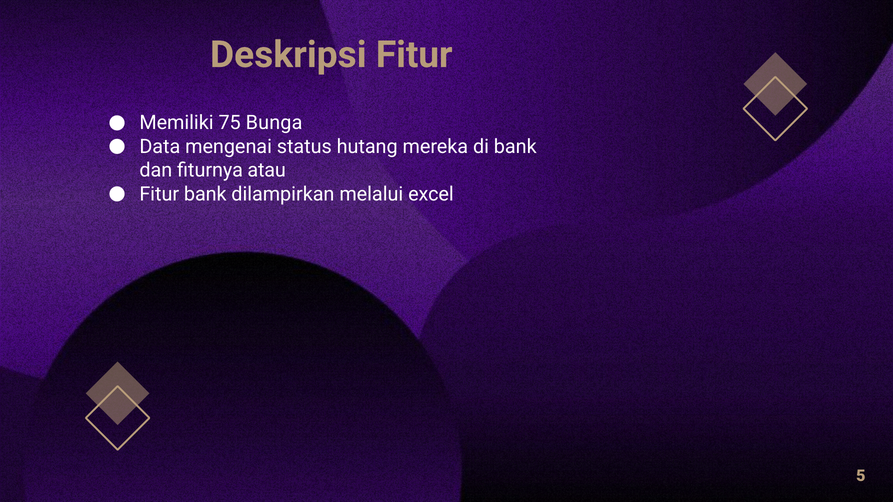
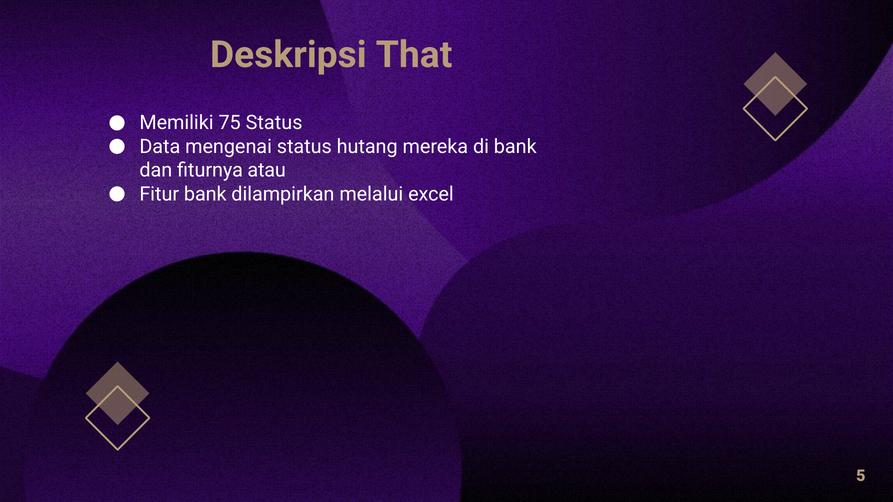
Deskripsi Fitur: Fitur -> That (414, 55)
75 Bunga: Bunga -> Status (274, 123)
